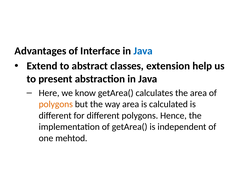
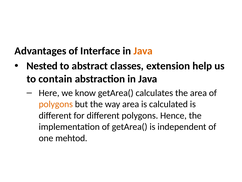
Java colour: blue -> orange (143, 51)
Extend: Extend -> Nested (42, 66)
present: present -> contain (55, 79)
